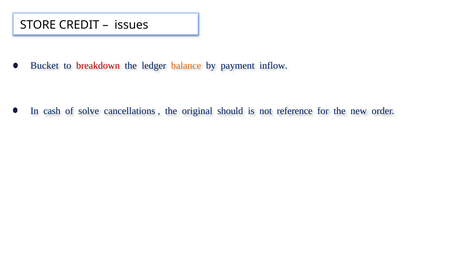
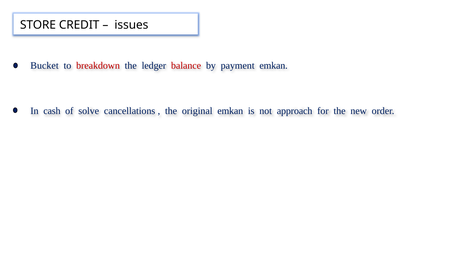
balance colour: orange -> red (186, 65)
payment inflow: inflow -> emkan (274, 65)
original should: should -> emkan (230, 111)
reference: reference -> approach (295, 111)
